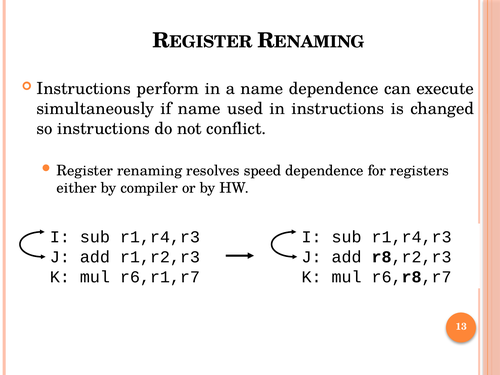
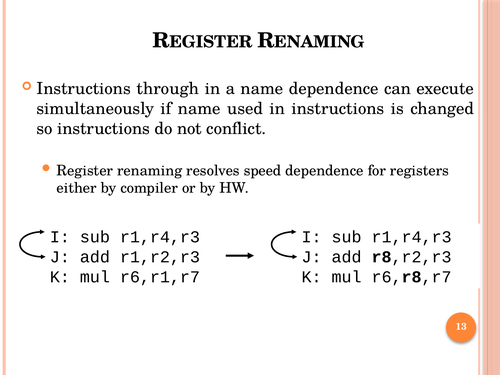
perform: perform -> through (168, 89)
